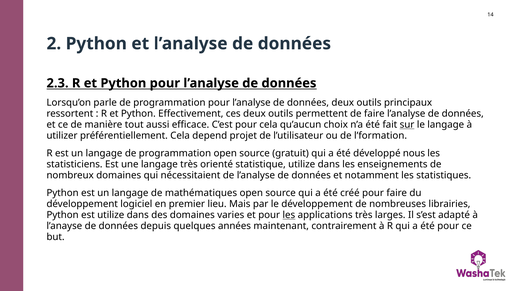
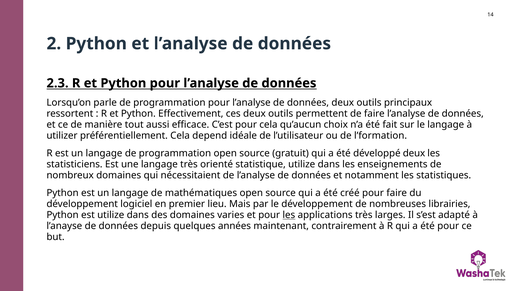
sur underline: present -> none (407, 125)
projet: projet -> idéale (243, 136)
développé nous: nous -> deux (414, 153)
